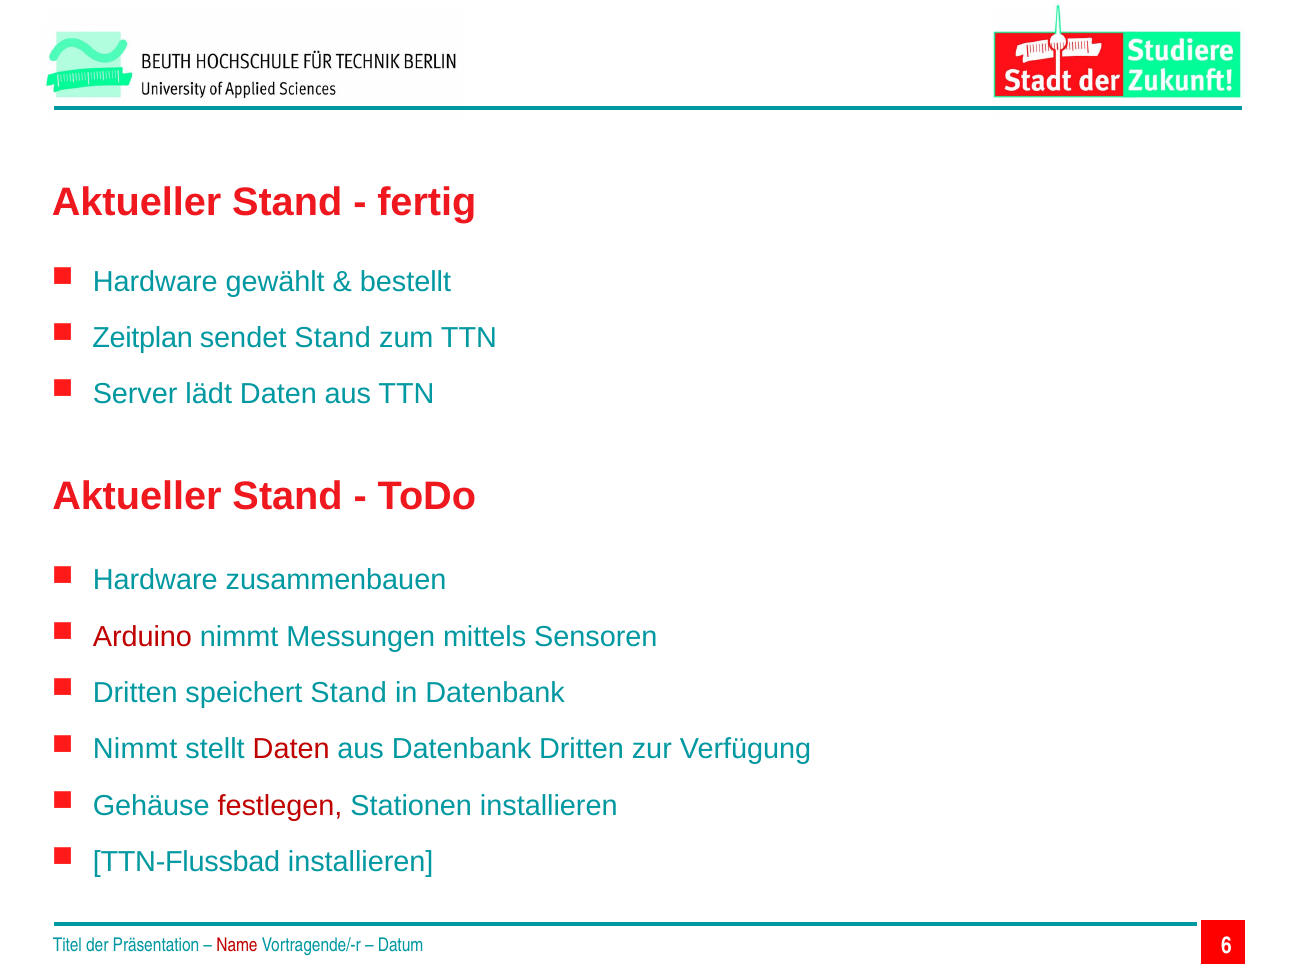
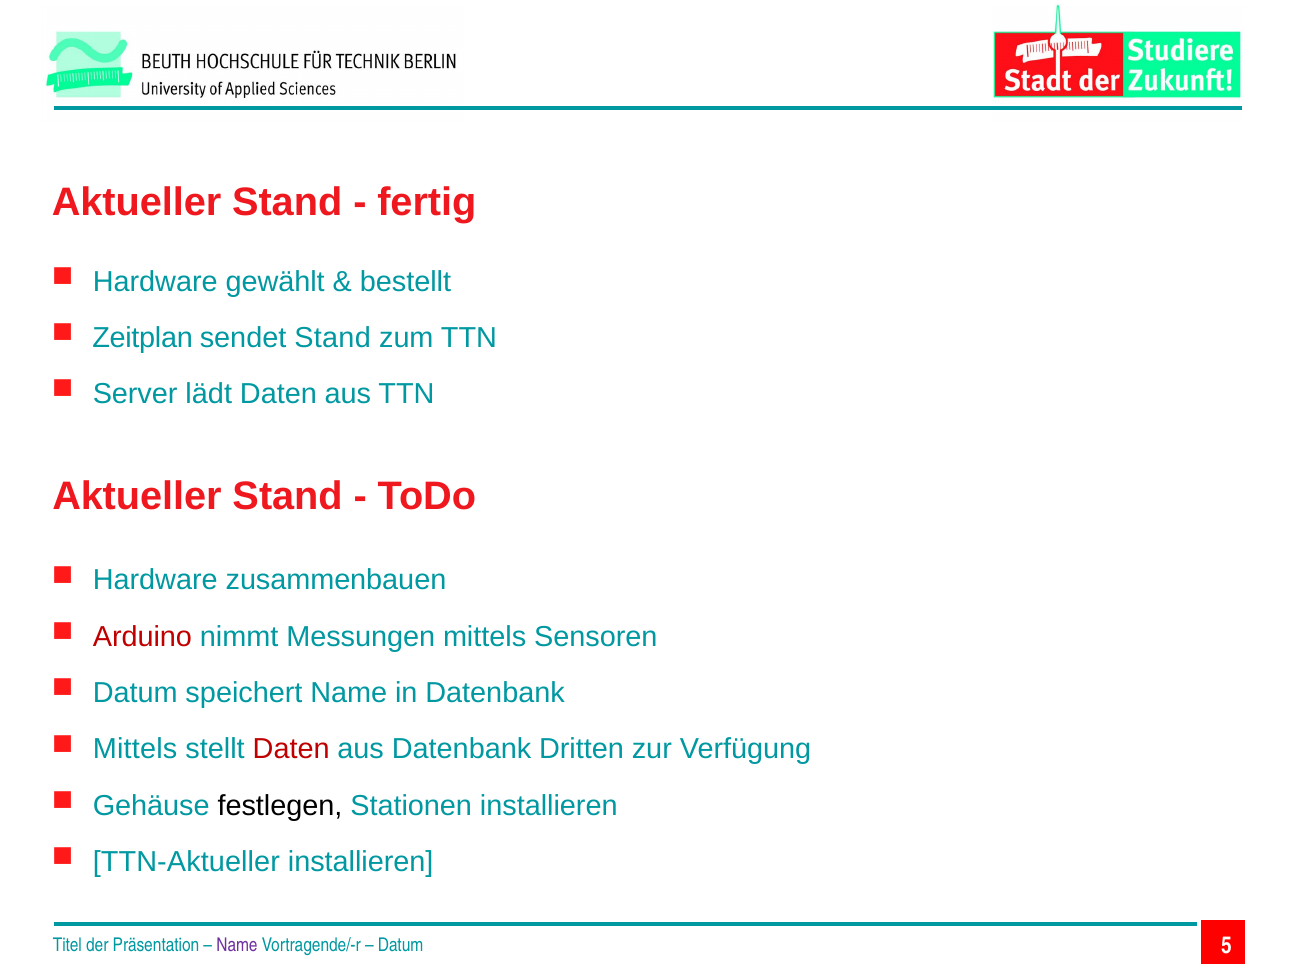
Dritten: Dritten -> Datum (135, 693)
speichert Stand: Stand -> Name (349, 693)
Nimmt: Nimmt -> Mittels (135, 749)
festlegen colour: red -> black (280, 806)
TTN-Flussbad: TTN-Flussbad -> TTN-Aktueller (186, 862)
Name colour: red -> purple (237, 945)
6: 6 -> 5 (1226, 946)
